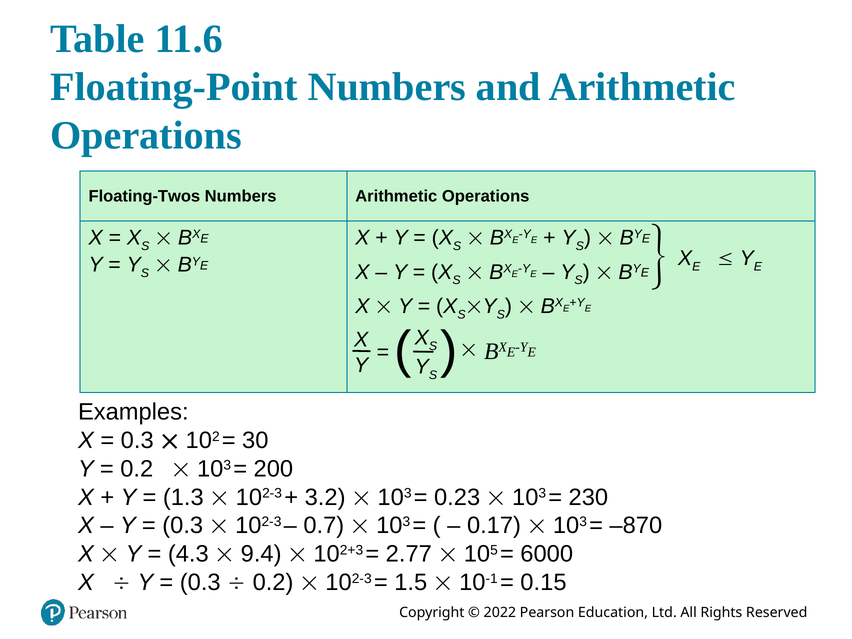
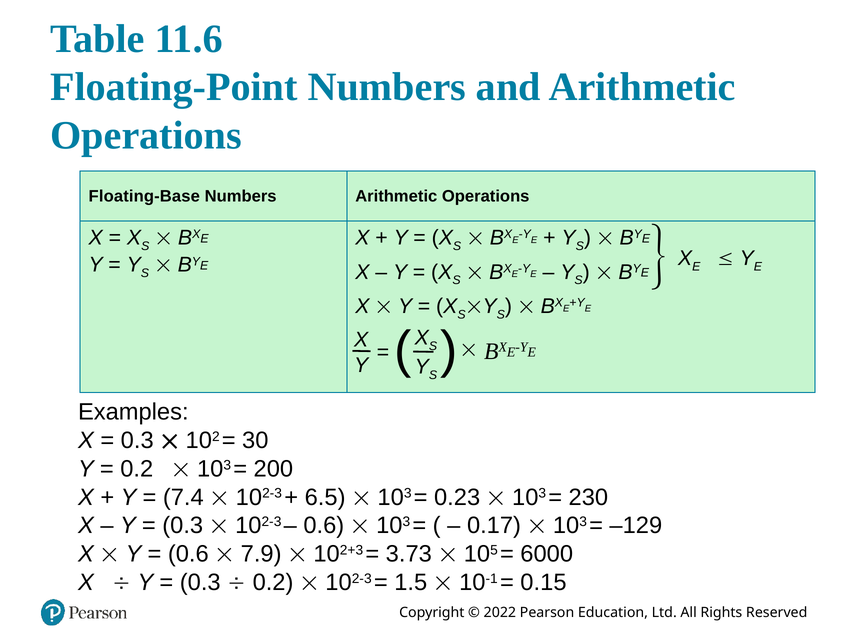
Floating-Twos: Floating-Twos -> Floating-Base (144, 196)
1.3: 1.3 -> 7.4 (183, 497)
3.2: 3.2 -> 6.5 (325, 497)
0.7: 0.7 -> 0.6 (324, 526)
–870: –870 -> –129 (636, 526)
4.3: 4.3 -> 0.6 (188, 554)
9.4: 9.4 -> 7.9 (261, 554)
2.77: 2.77 -> 3.73 (409, 554)
